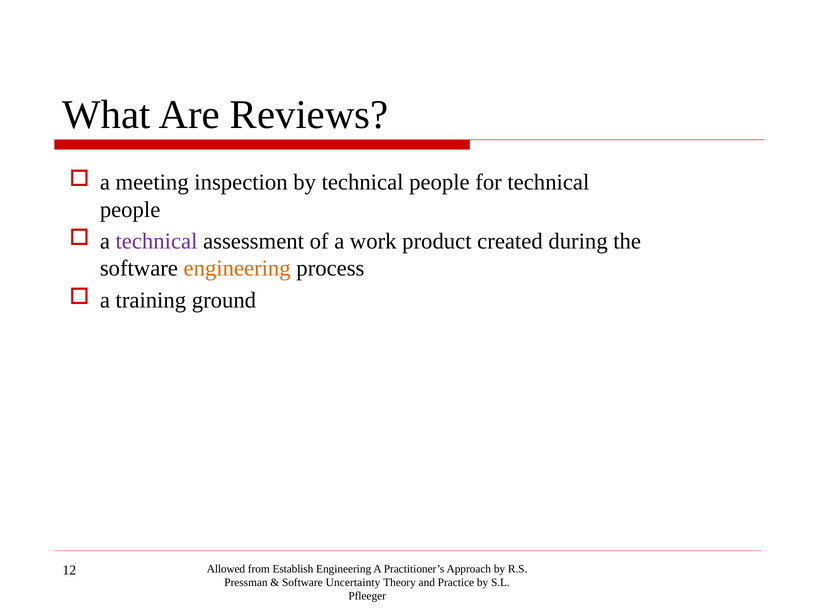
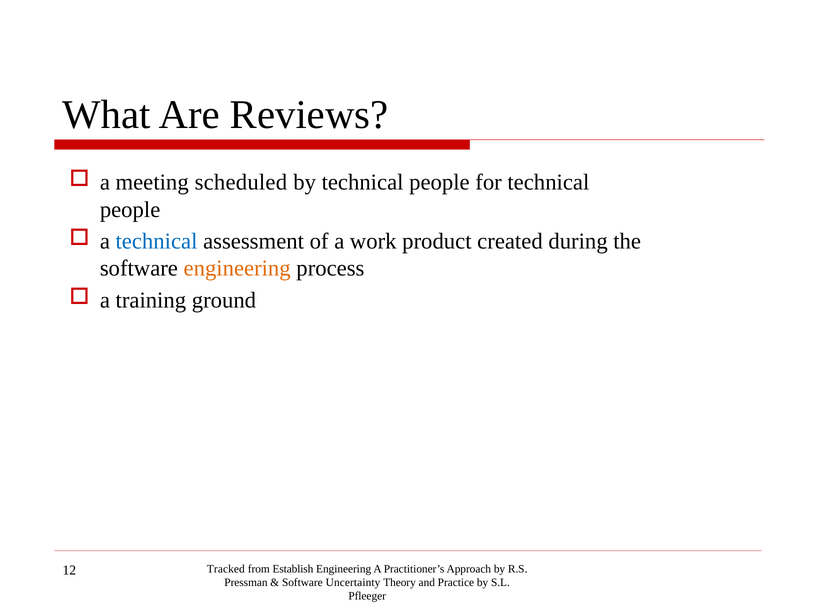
inspection: inspection -> scheduled (241, 182)
technical colour: purple -> blue (157, 241)
Allowed: Allowed -> Tracked (226, 569)
